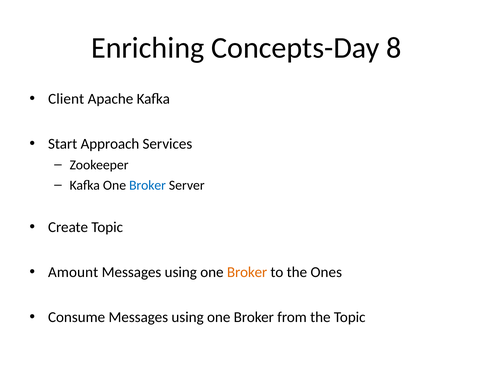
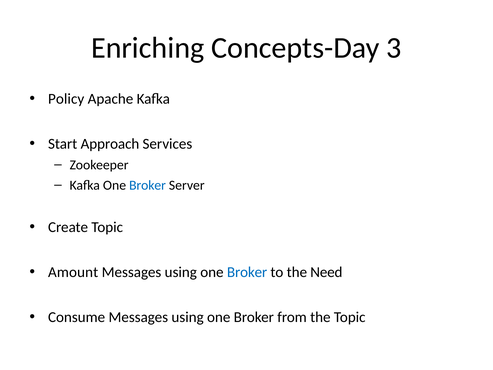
8: 8 -> 3 (394, 48)
Client: Client -> Policy (66, 99)
Broker colour: orange -> blue (247, 272)
Ones: Ones -> Need (326, 272)
